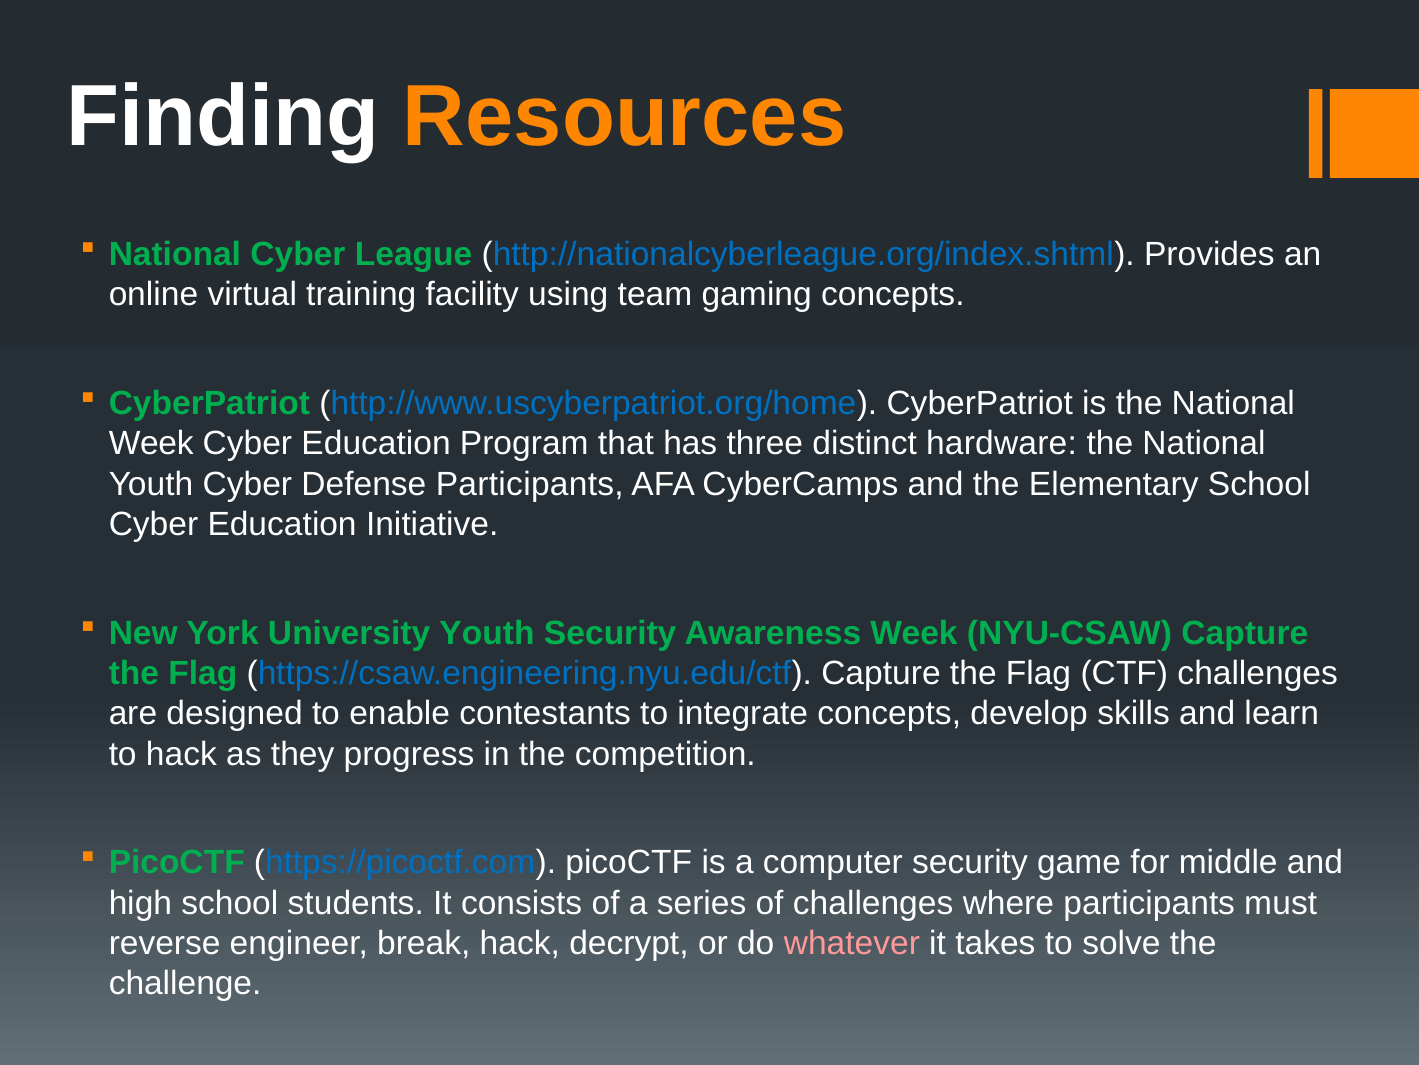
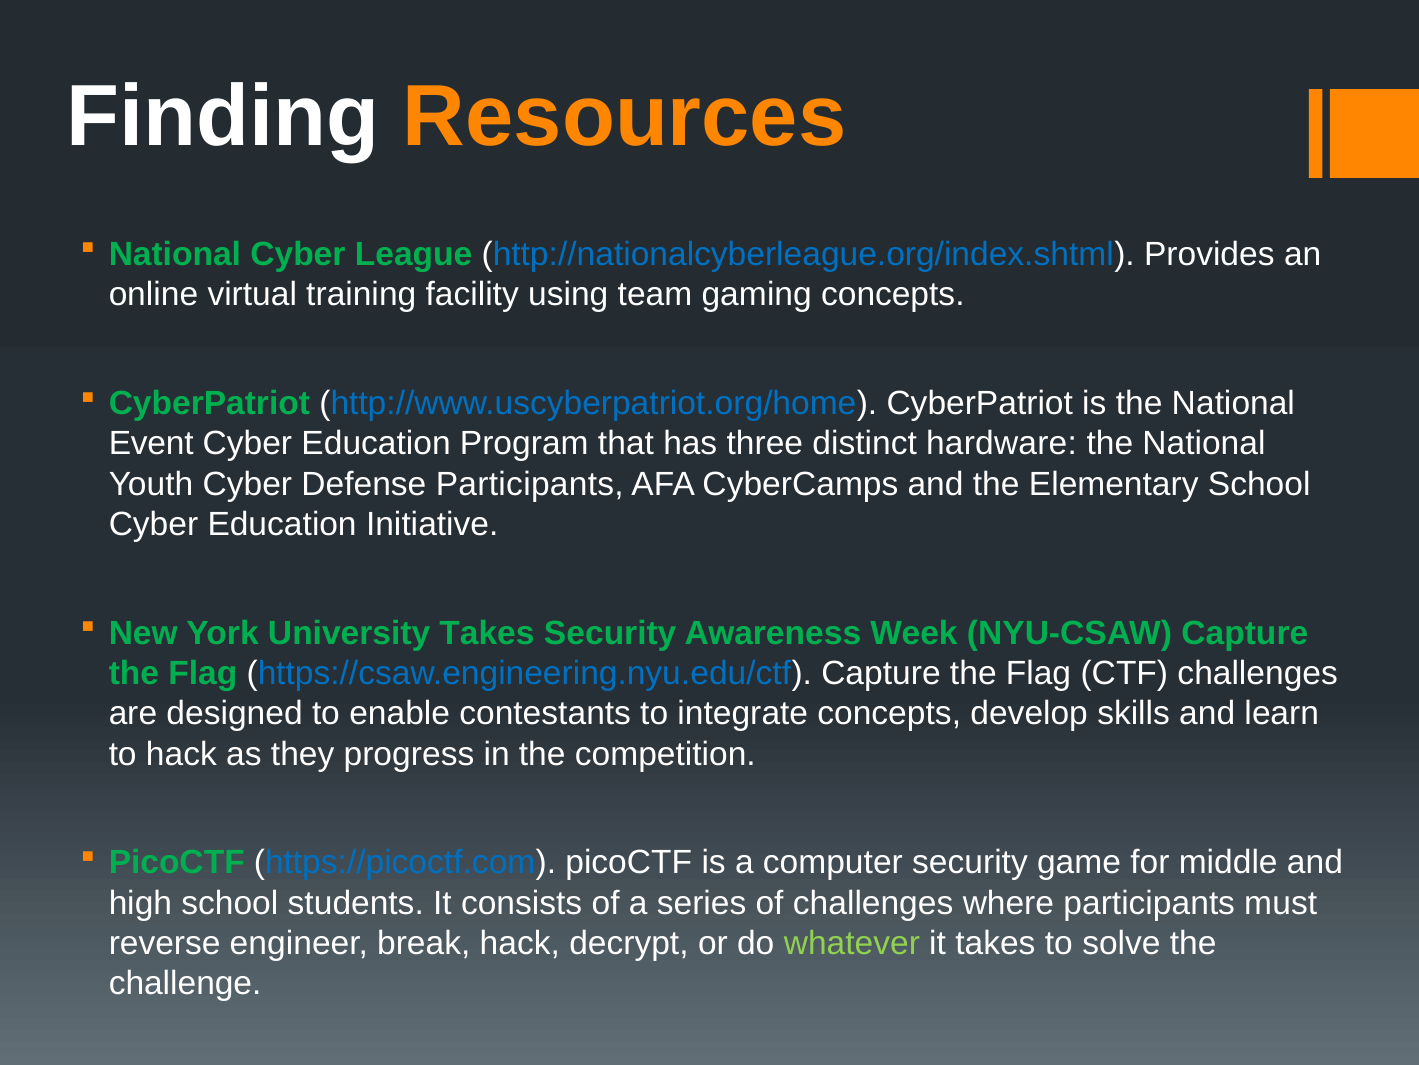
Week: Week -> Event (151, 444)
University Youth: Youth -> Takes (487, 633)
whatever colour: pink -> light green (852, 943)
